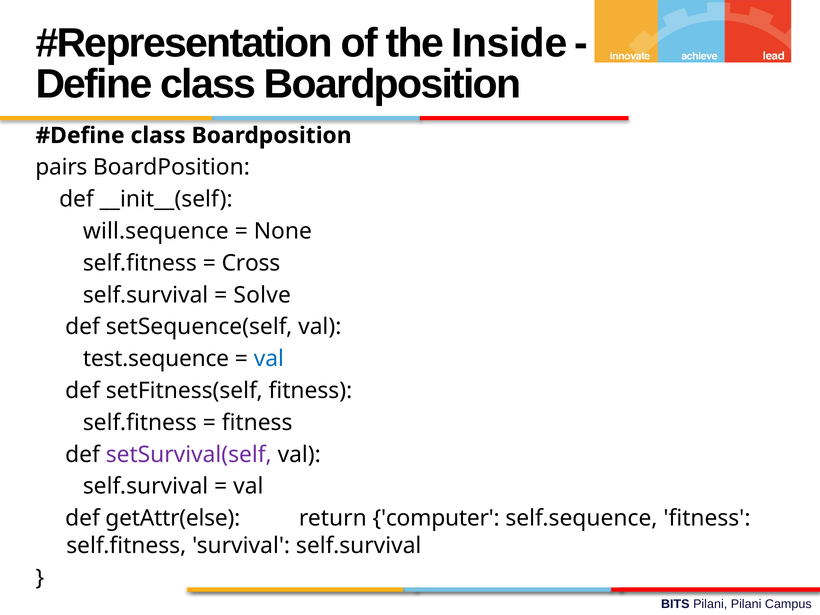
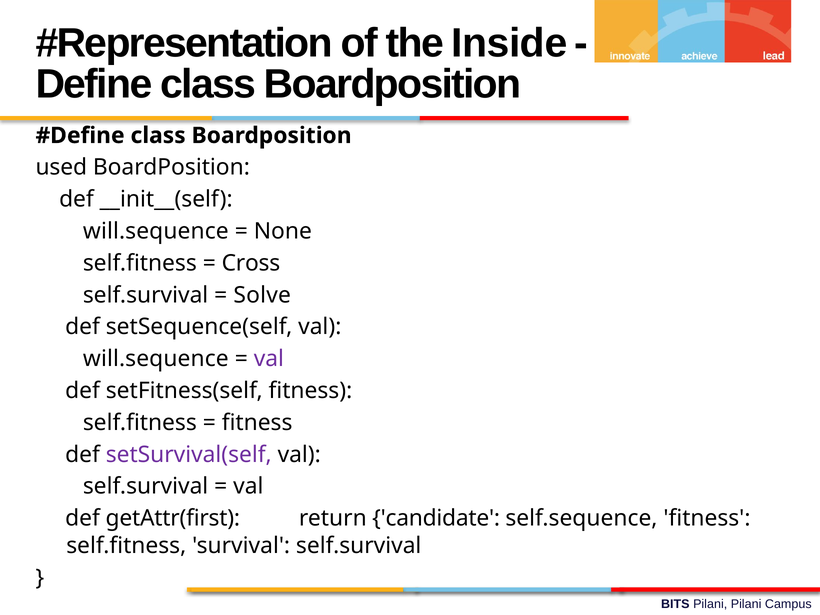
pairs: pairs -> used (61, 167)
test.sequence: test.sequence -> will.sequence (156, 359)
val colour: blue -> purple (269, 359)
getAttr(else: getAttr(else -> getAttr(first (173, 518)
computer: computer -> candidate (436, 518)
